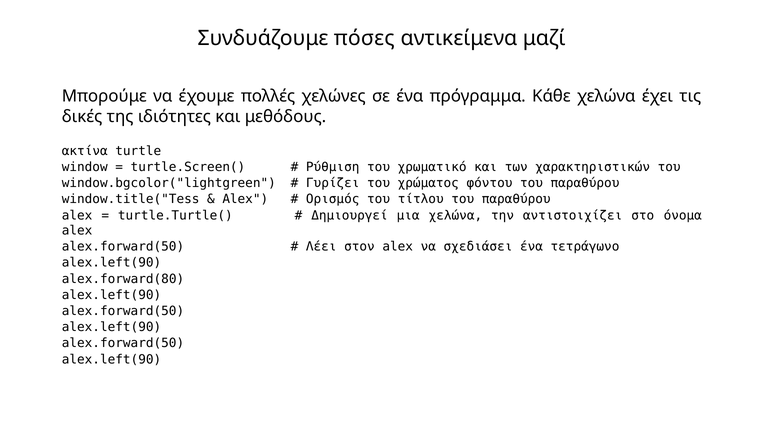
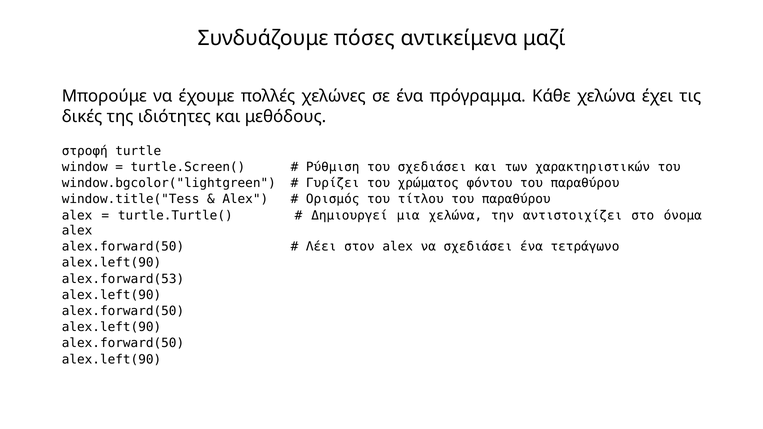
ακτίνα: ακτίνα -> στροφή (85, 151)
του χρωματικό: χρωματικό -> σχεδιάσει (432, 167)
alex.forward(80: alex.forward(80 -> alex.forward(53 (123, 279)
